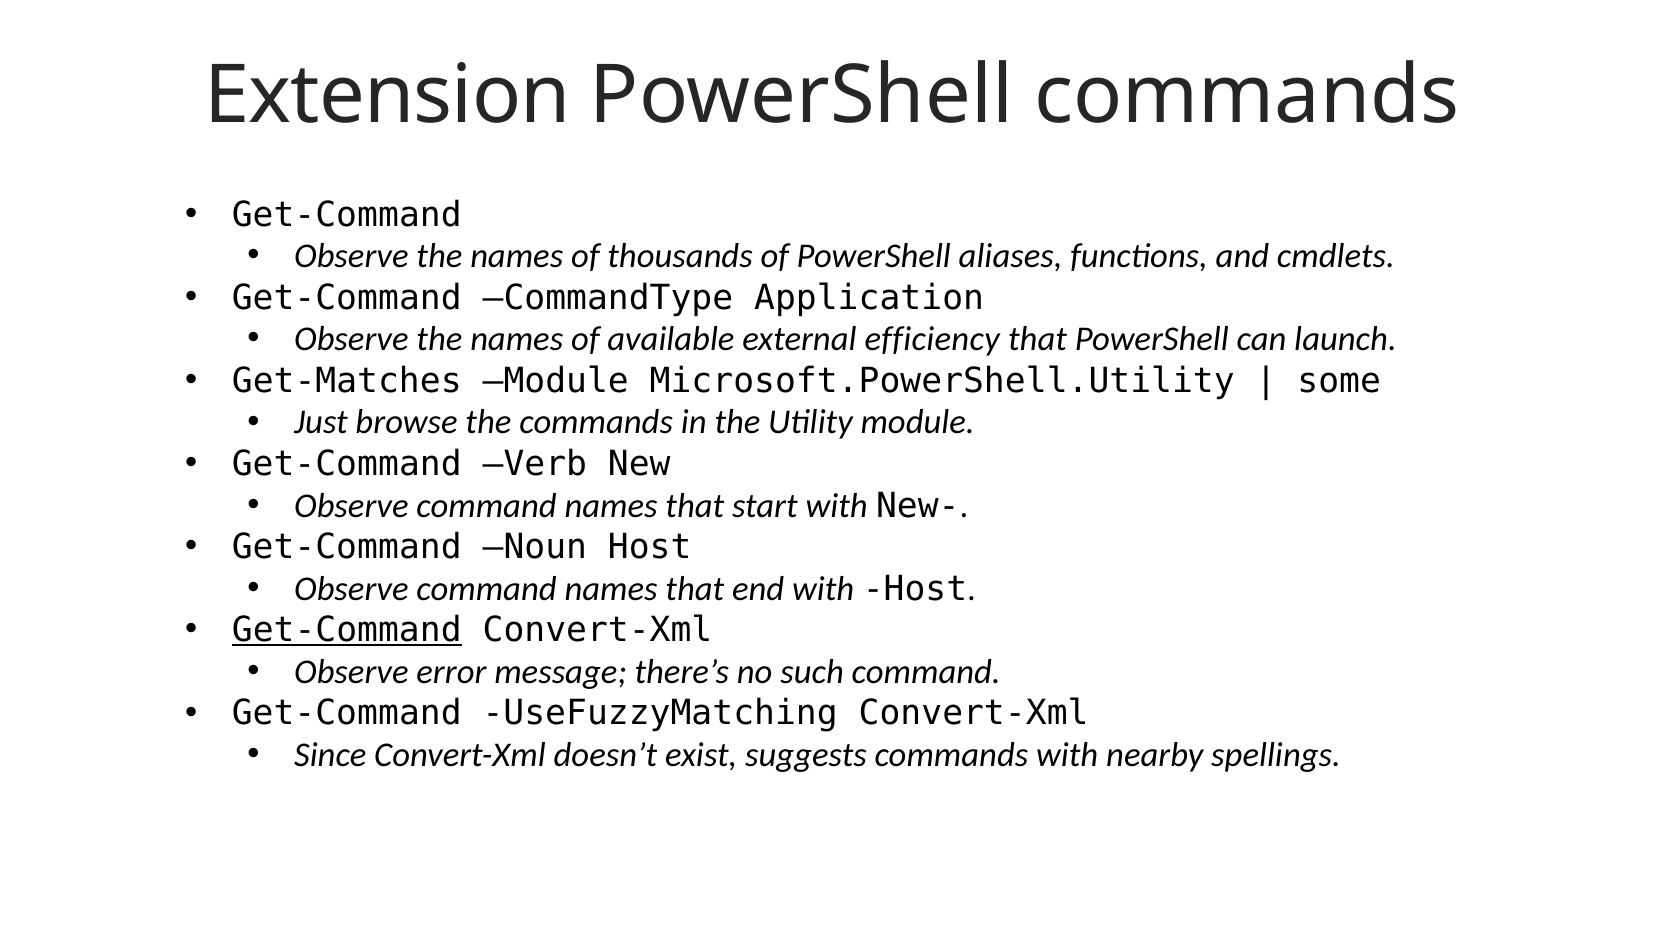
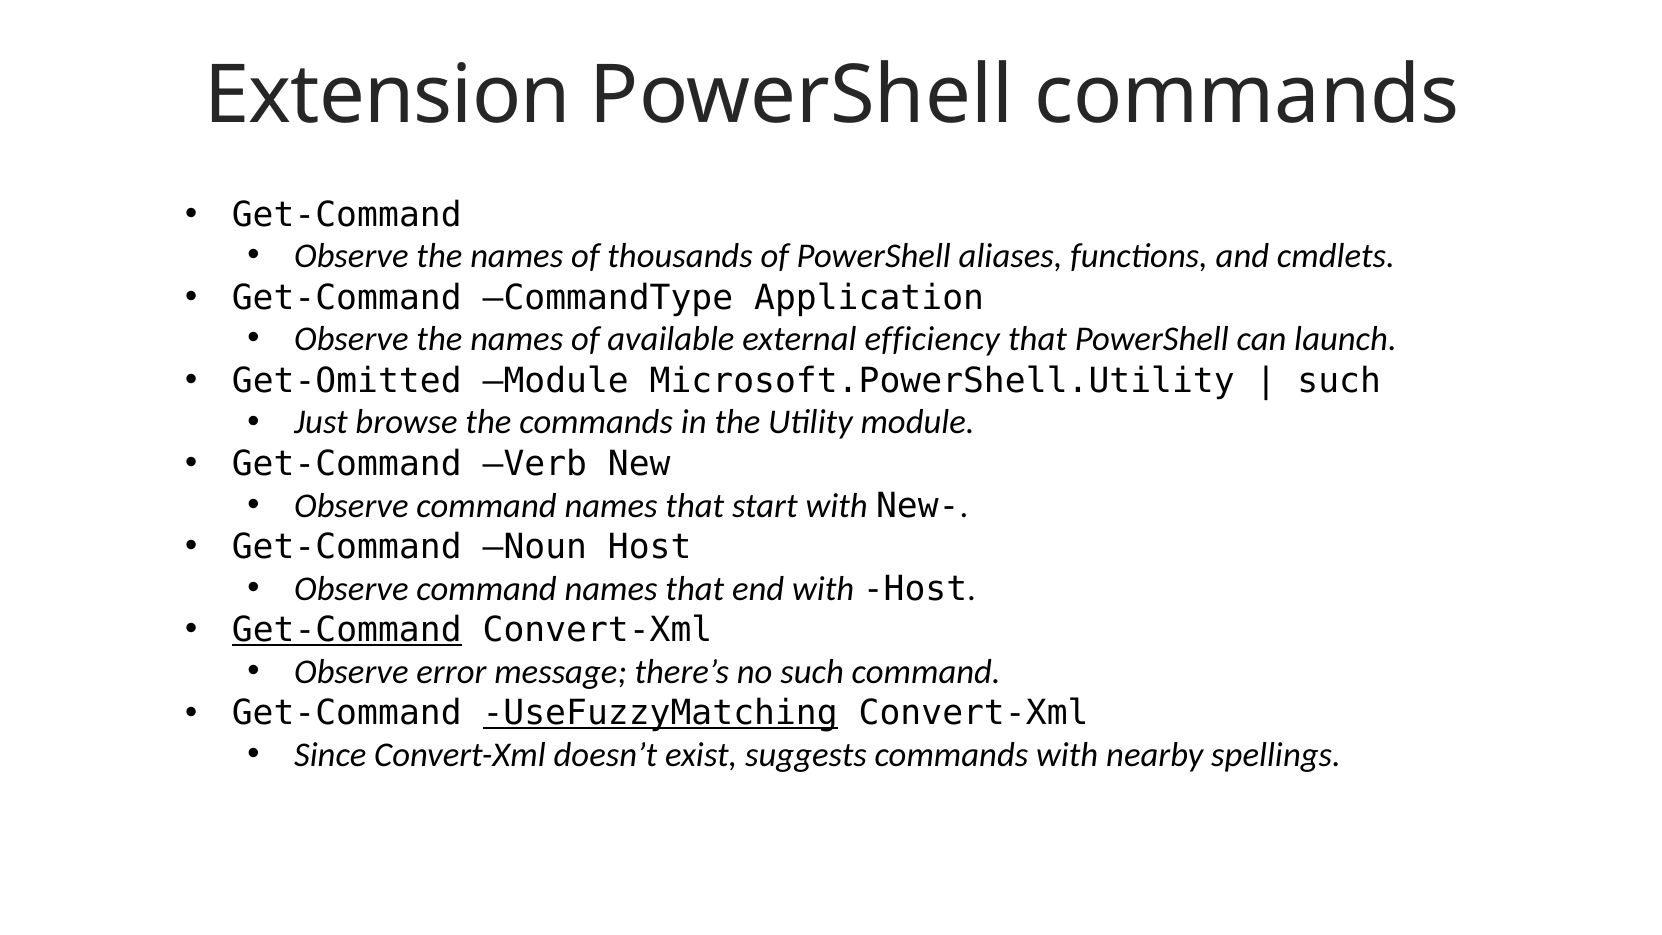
Get-Matches: Get-Matches -> Get-Omitted (347, 381)
some: some -> such (1339, 381)
UseFuzzyMatching underline: none -> present (660, 713)
